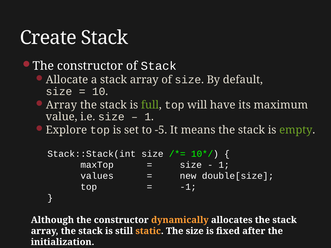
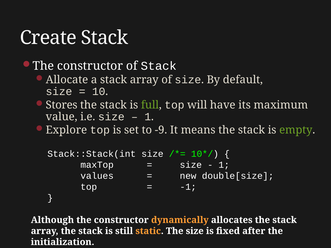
Array: Array -> Stores (62, 105)
-5: -5 -> -9 (161, 130)
